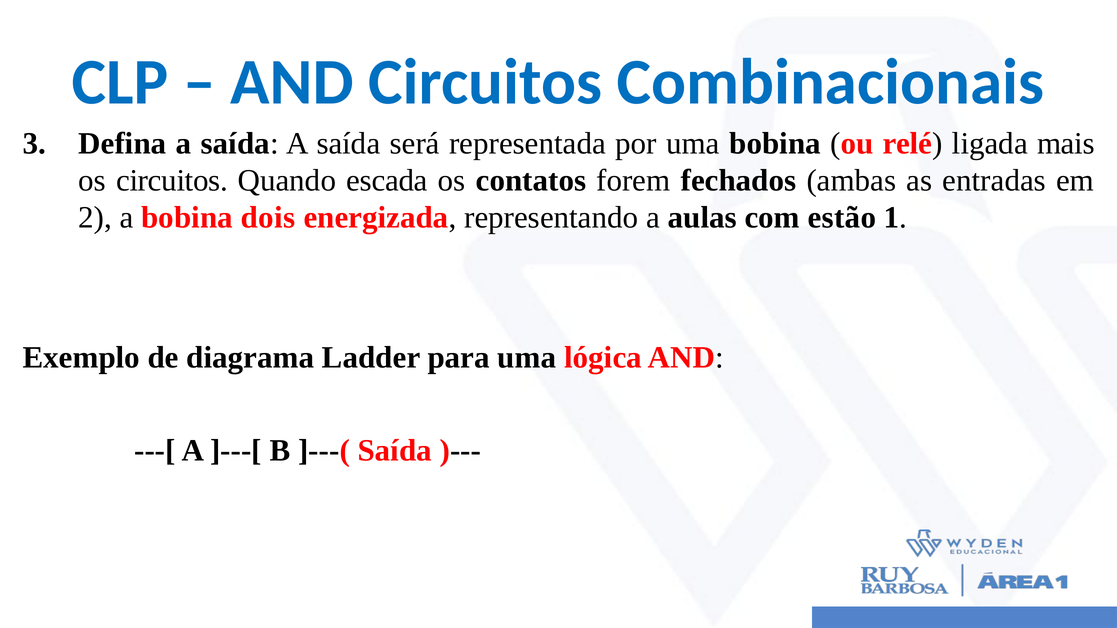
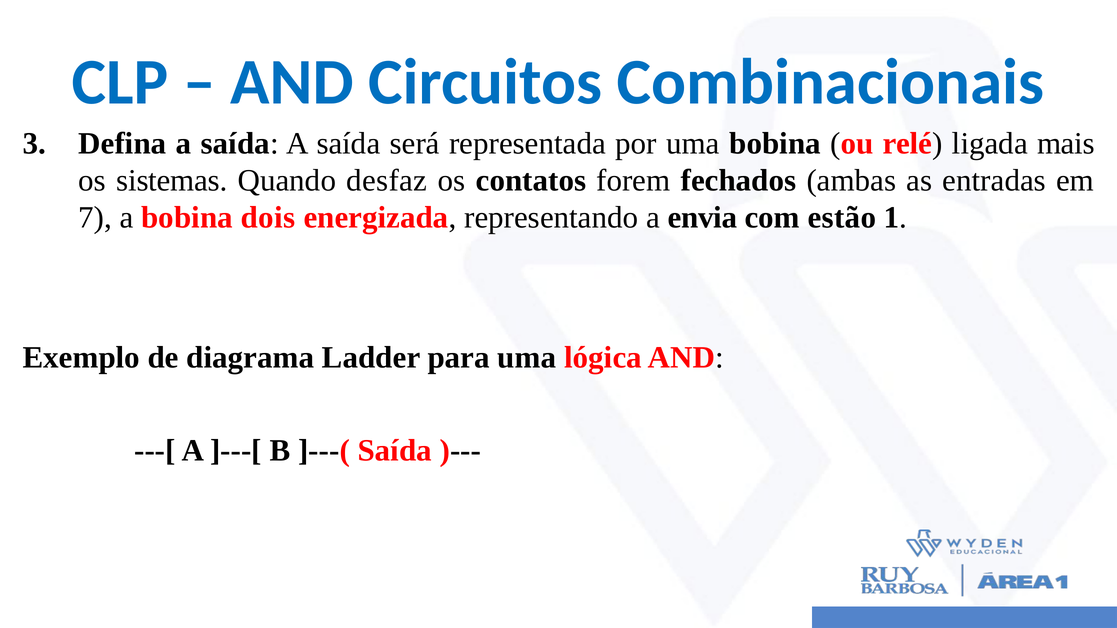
os circuitos: circuitos -> sistemas (172, 181)
escada: escada -> desfaz (387, 181)
2: 2 -> 7 (95, 218)
aulas: aulas -> envia (702, 218)
